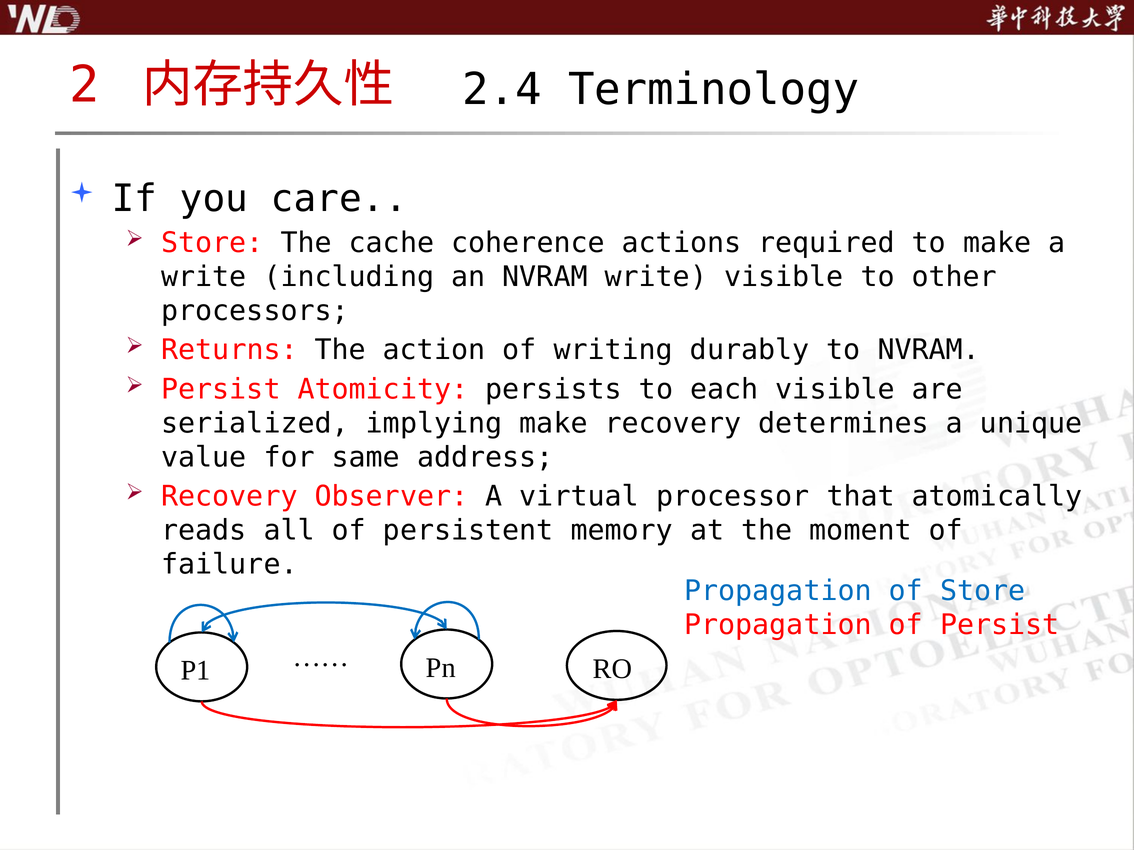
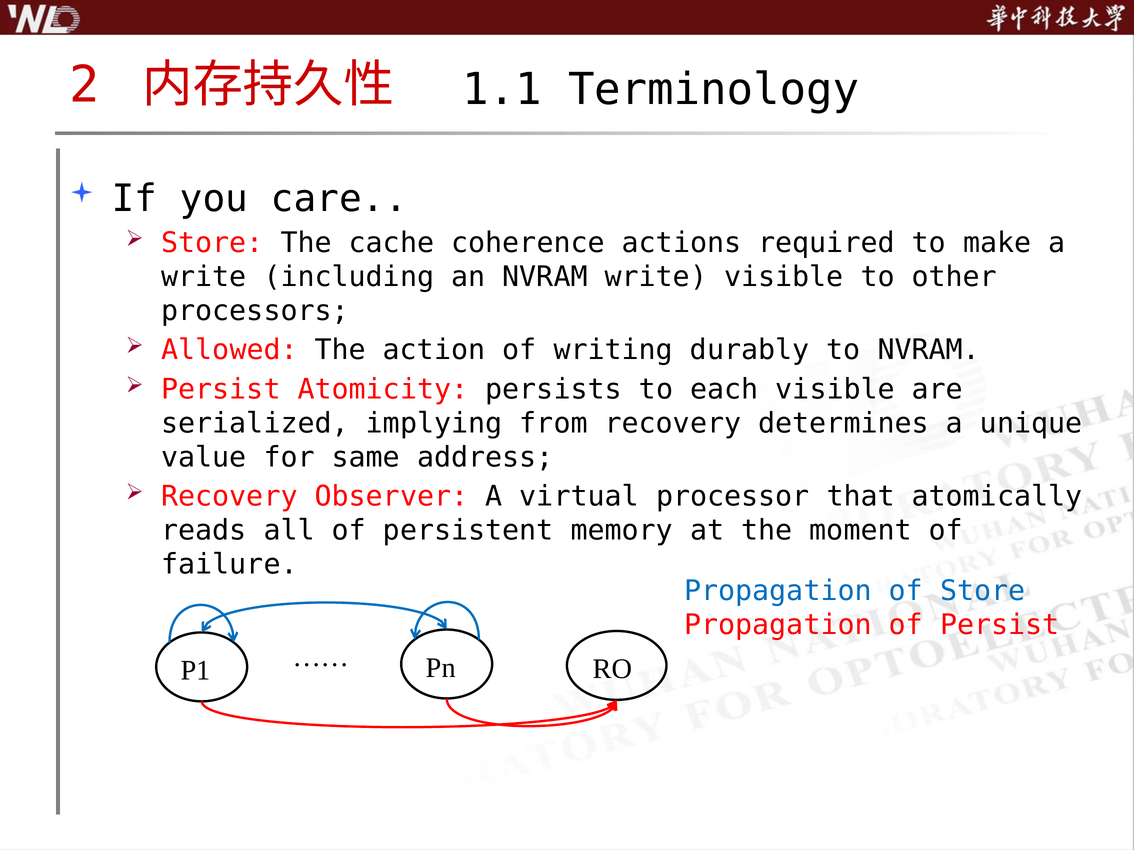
2.4: 2.4 -> 1.1 (502, 90)
Returns: Returns -> Allowed (230, 350)
implying make: make -> from (554, 423)
